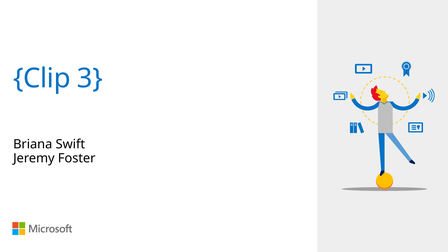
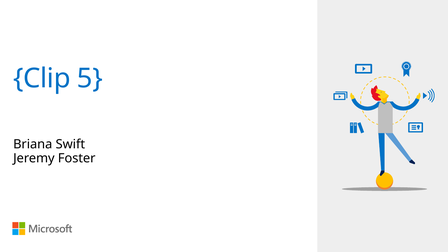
3: 3 -> 5 (90, 78)
